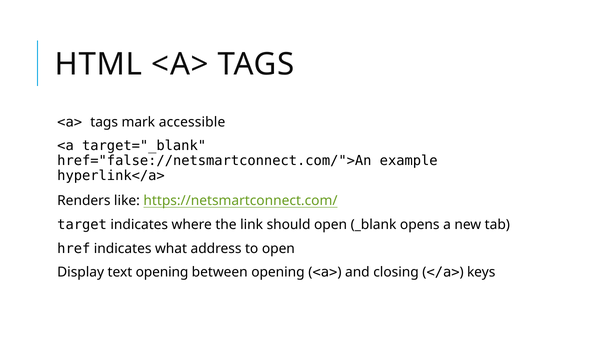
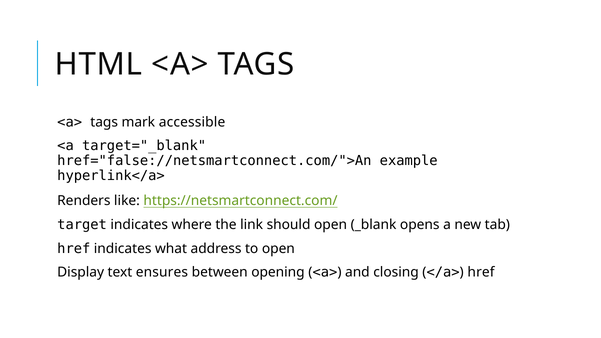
text opening: opening -> ensures (162, 272)
keys: keys -> href (481, 272)
